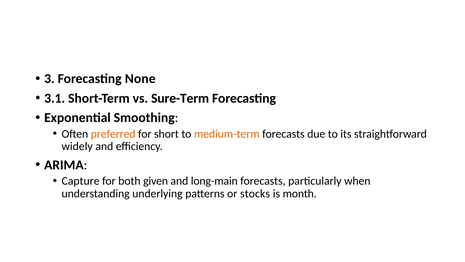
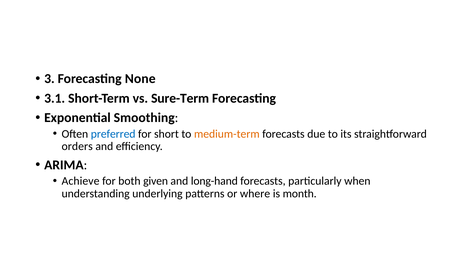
preferred colour: orange -> blue (113, 134)
widely: widely -> orders (77, 146)
Capture: Capture -> Achieve (81, 181)
long-main: long-main -> long-hand (214, 181)
stocks: stocks -> where (255, 193)
